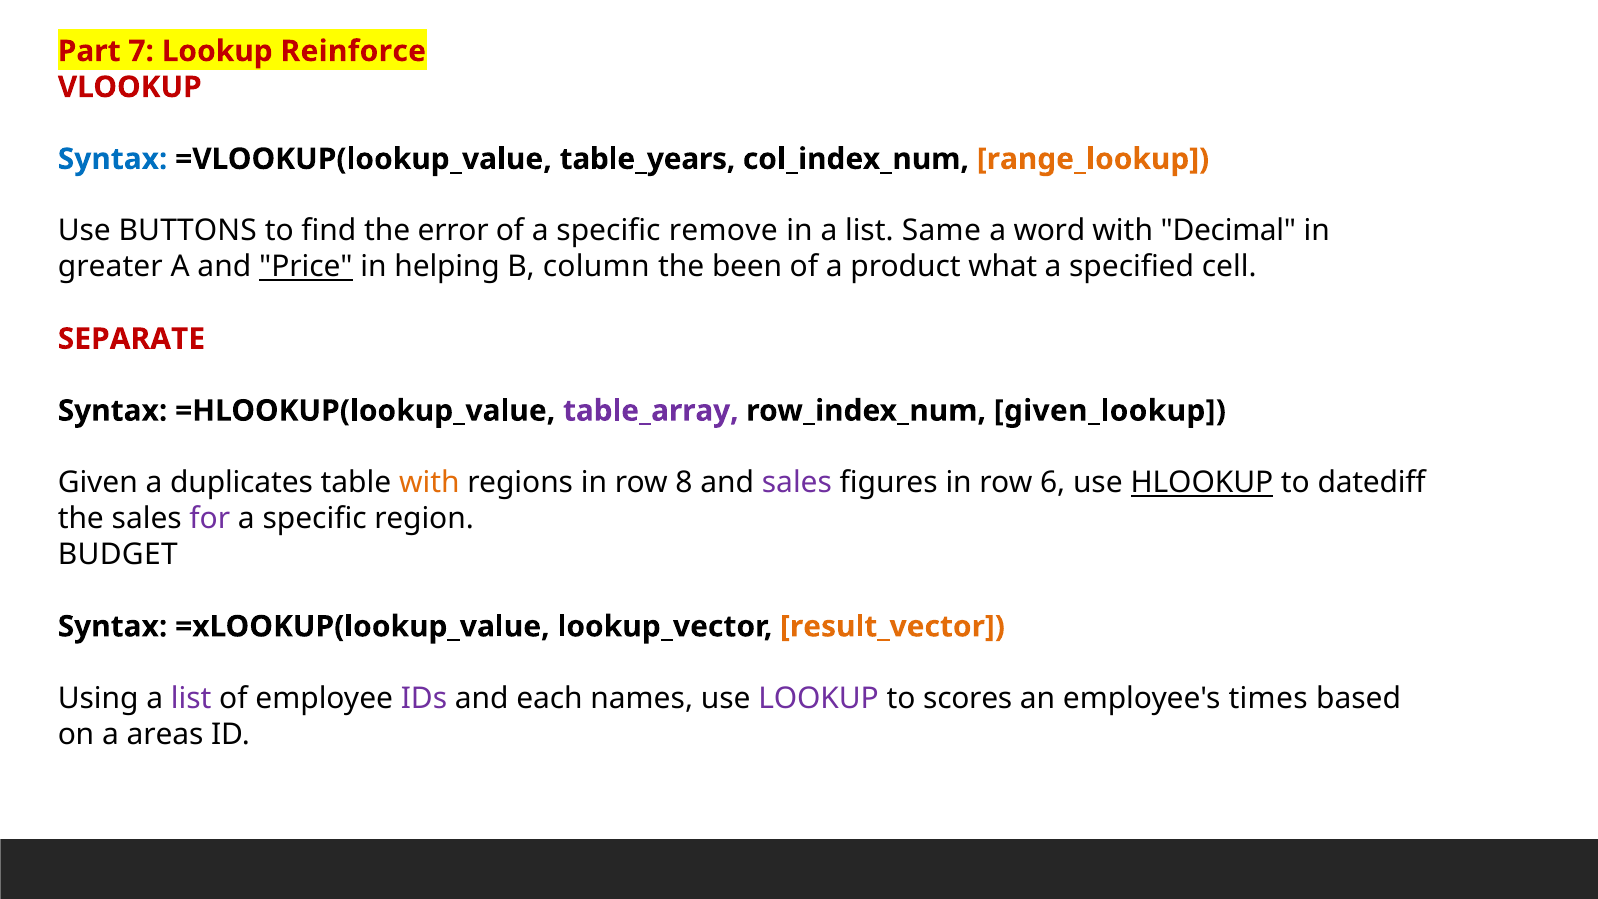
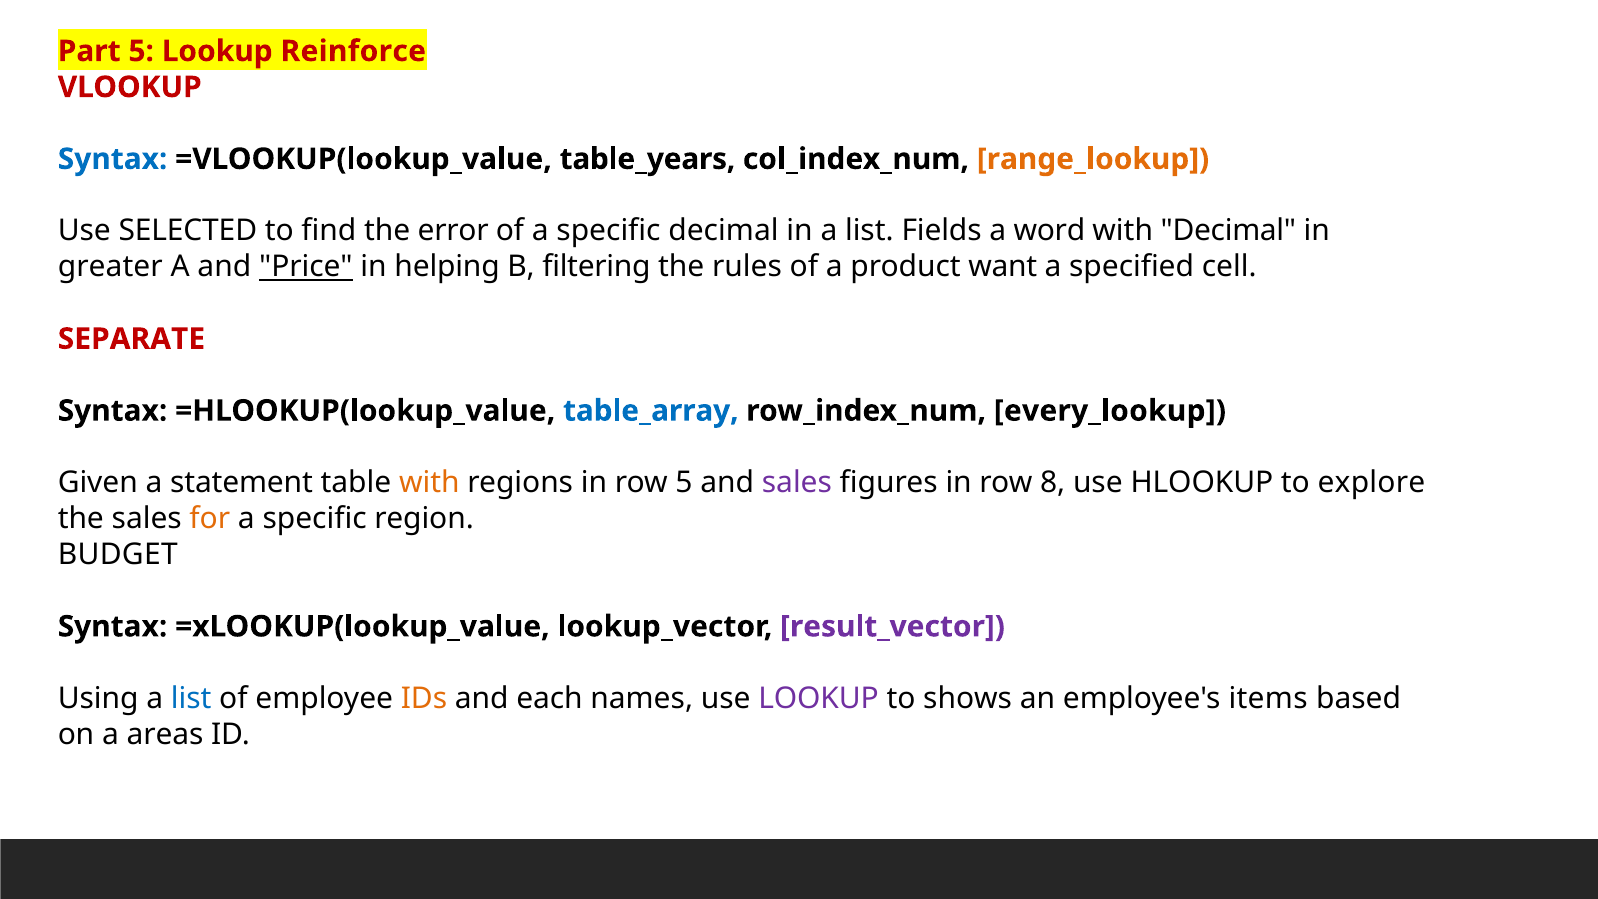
Part 7: 7 -> 5 (141, 51)
BUTTONS: BUTTONS -> SELECTED (188, 231)
specific remove: remove -> decimal (723, 231)
Same: Same -> Fields (942, 231)
column: column -> filtering (596, 267)
been: been -> rules (747, 267)
what: what -> want (1003, 267)
table_array colour: purple -> blue (651, 411)
given_lookup: given_lookup -> every_lookup (1110, 411)
duplicates: duplicates -> statement (242, 483)
row 8: 8 -> 5 (684, 483)
6: 6 -> 8 (1053, 483)
HLOOKUP underline: present -> none (1202, 483)
datediff: datediff -> explore (1371, 483)
for colour: purple -> orange (210, 519)
result_vector colour: orange -> purple (892, 626)
list colour: purple -> blue (191, 698)
IDs colour: purple -> orange (424, 698)
scores: scores -> shows (968, 698)
times: times -> items (1268, 698)
